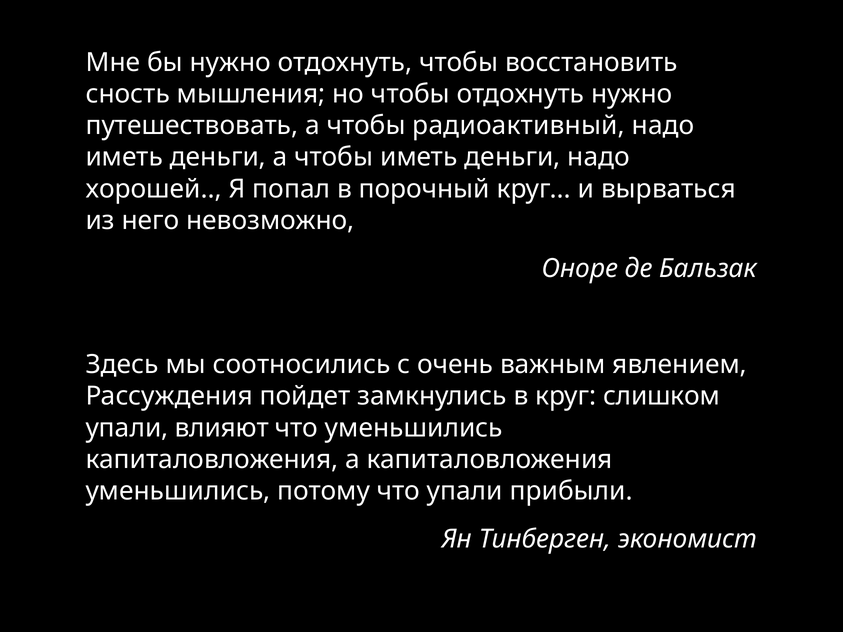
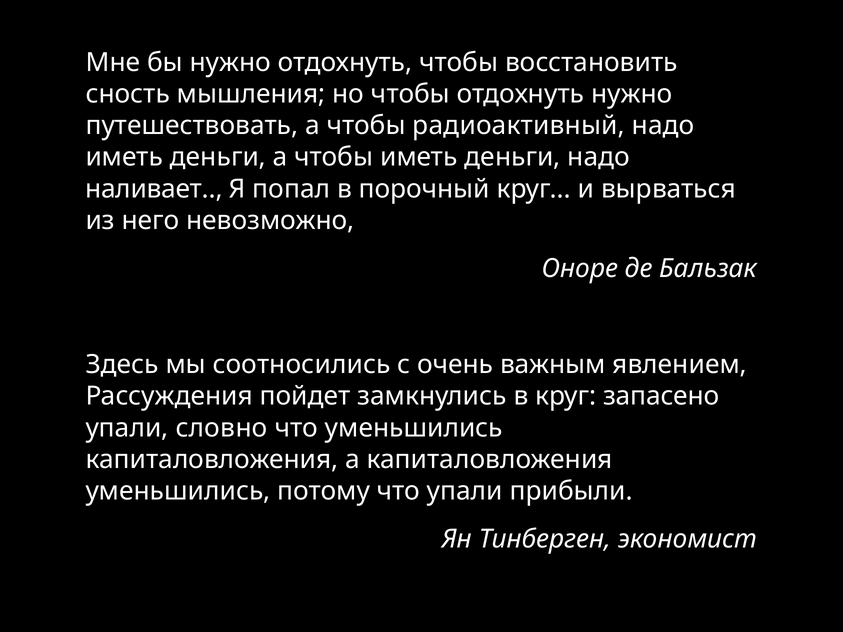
хорошей: хорошей -> наливает (154, 189)
слишком: слишком -> запасено (661, 396)
влияют: влияют -> словно (222, 428)
